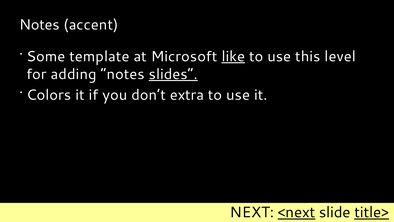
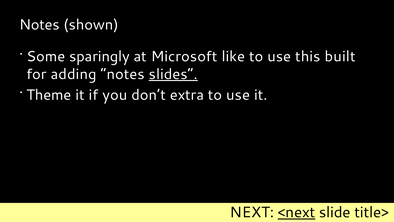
accent: accent -> shown (91, 25)
template: template -> sparingly (99, 56)
like underline: present -> none (233, 56)
level: level -> built (340, 56)
Colors: Colors -> Theme (49, 95)
title> underline: present -> none (372, 212)
